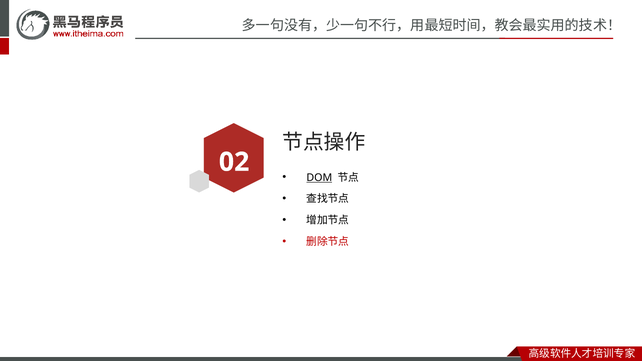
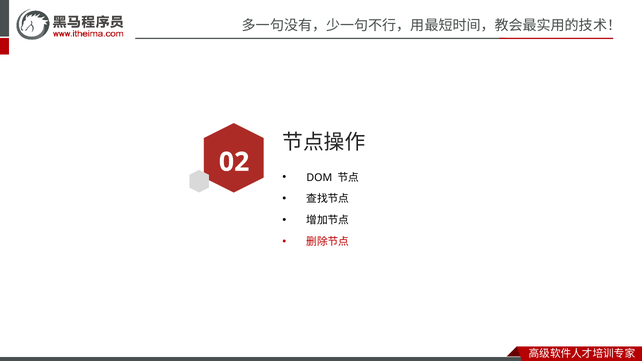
DOM underline: present -> none (319, 178)
